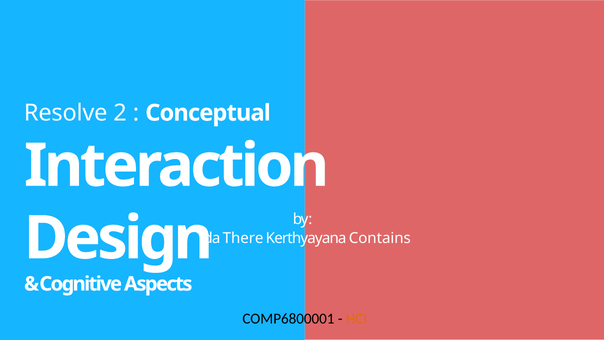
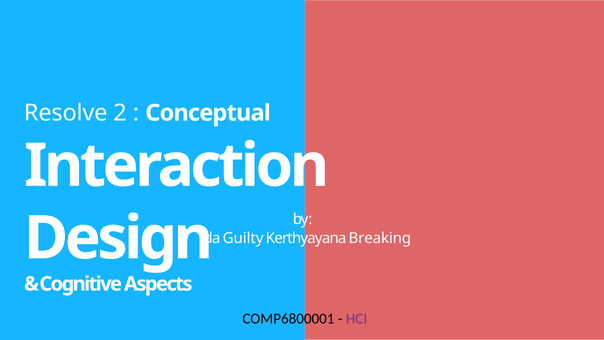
There: There -> Guilty (243, 238)
Contains: Contains -> Breaking (380, 238)
HCI colour: orange -> purple (357, 319)
